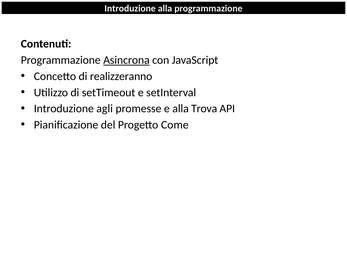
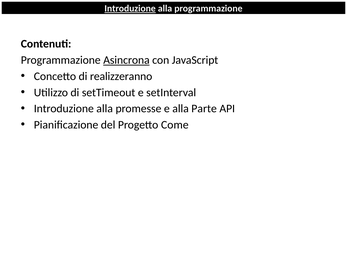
Introduzione underline: none -> present (130, 9)
agli: agli -> alla (105, 109)
Trova: Trova -> Parte (204, 109)
